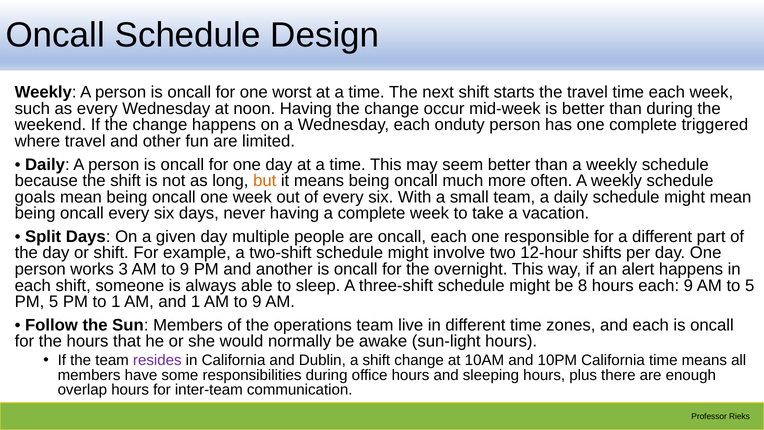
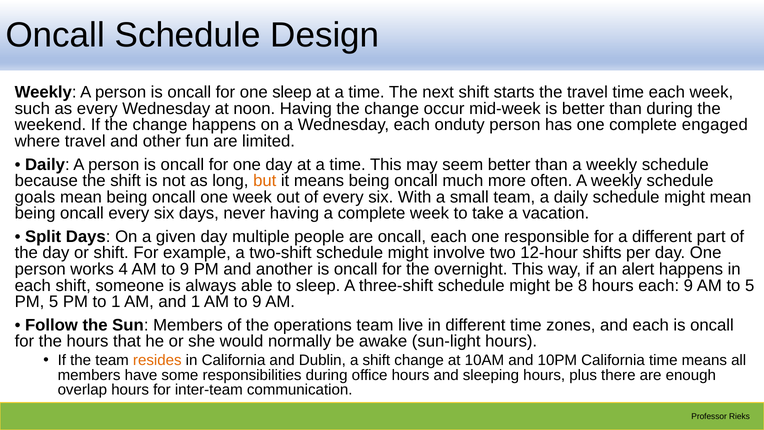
one worst: worst -> sleep (292, 92)
triggered: triggered -> engaged (715, 125)
3: 3 -> 4 (123, 269)
resides colour: purple -> orange (157, 360)
